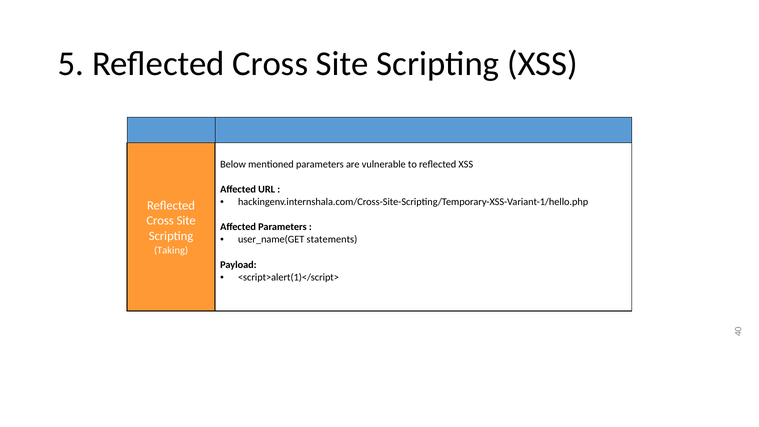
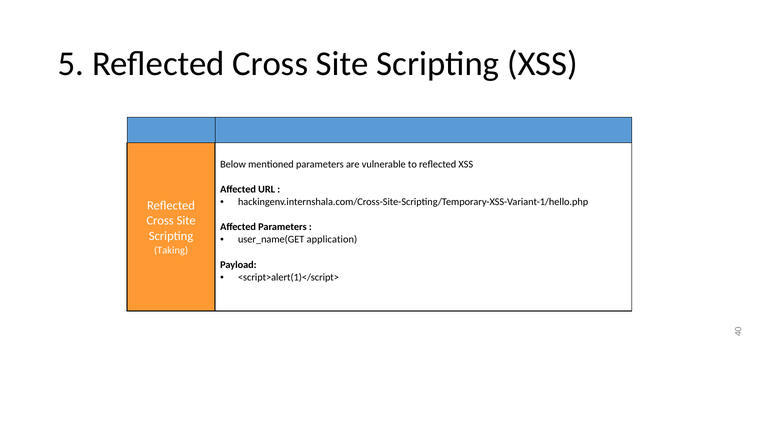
statements: statements -> application (332, 240)
